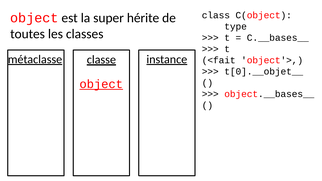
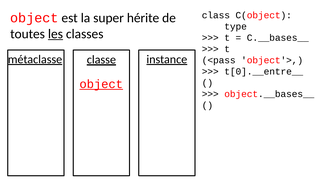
les underline: none -> present (55, 34)
<fait: <fait -> <pass (219, 60)
t[0].__objet__: t[0].__objet__ -> t[0].__entre__ (264, 72)
